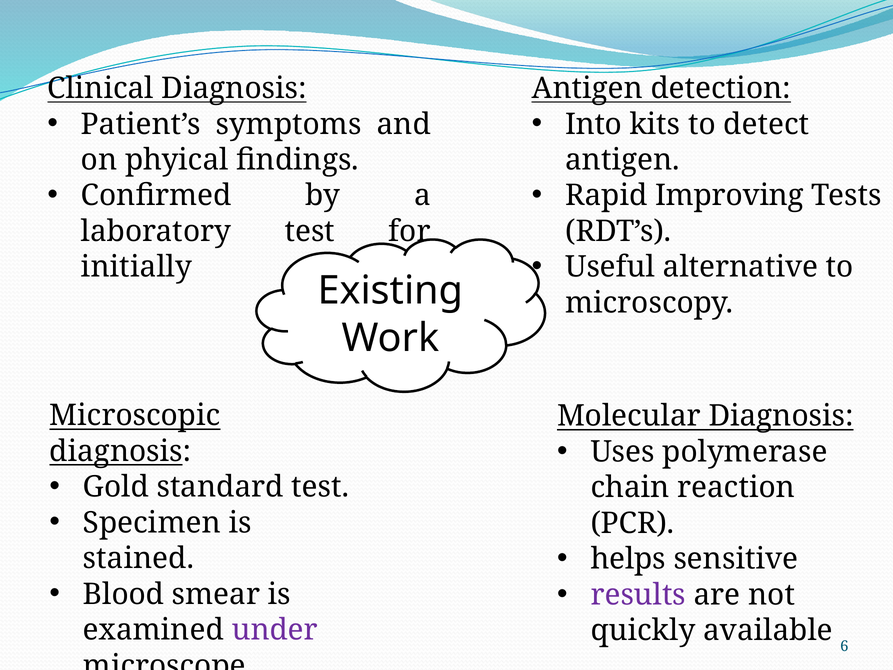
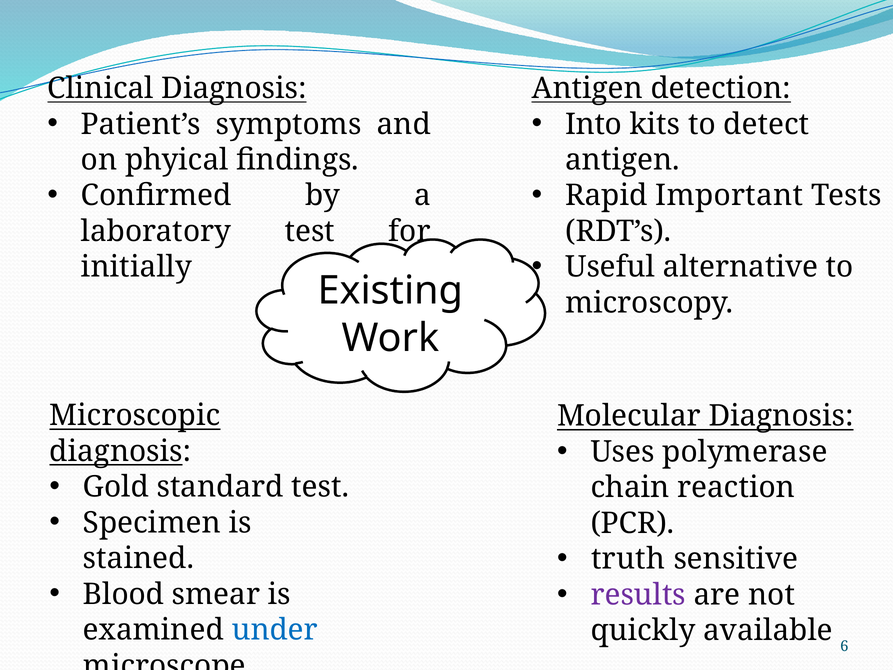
Improving: Improving -> Important (729, 196)
helps: helps -> truth (628, 559)
under colour: purple -> blue (275, 630)
